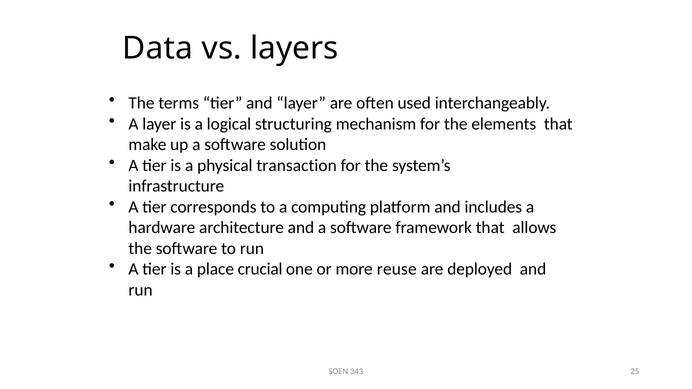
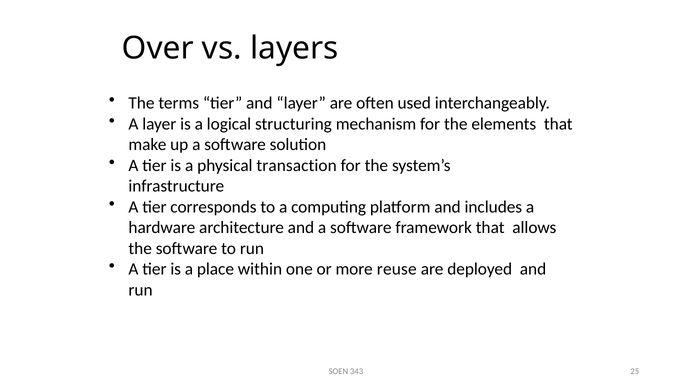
Data: Data -> Over (158, 48)
crucial: crucial -> within (260, 269)
